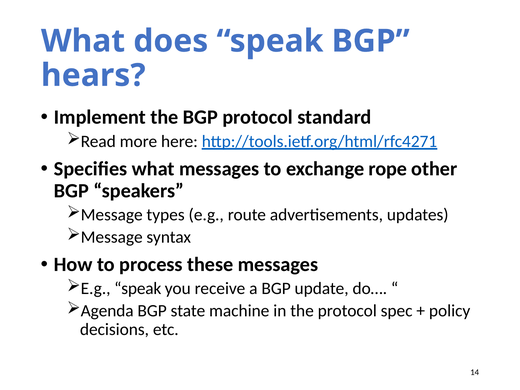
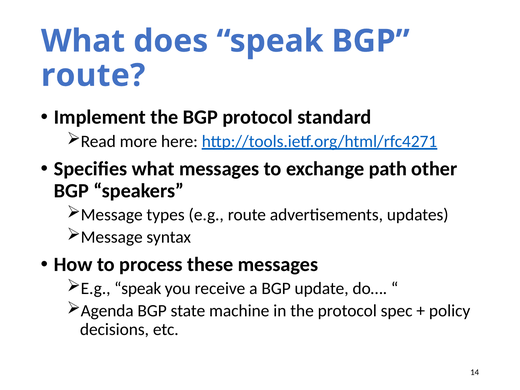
hears: hears -> route (93, 75)
rope: rope -> path (388, 169)
